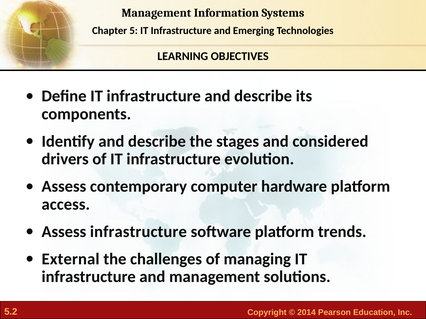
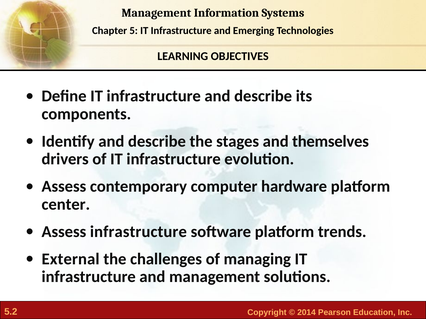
considered: considered -> themselves (331, 141)
access: access -> center (66, 205)
